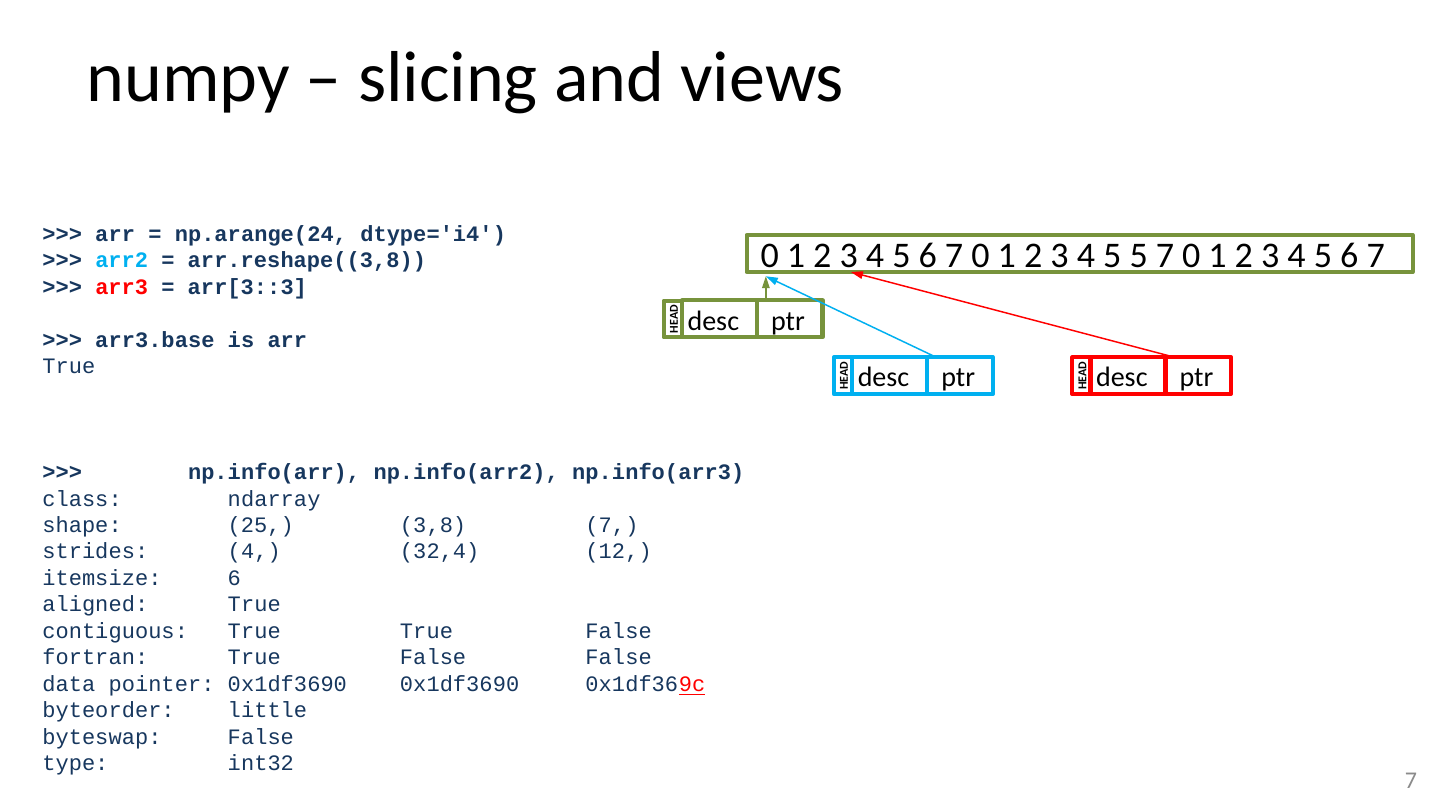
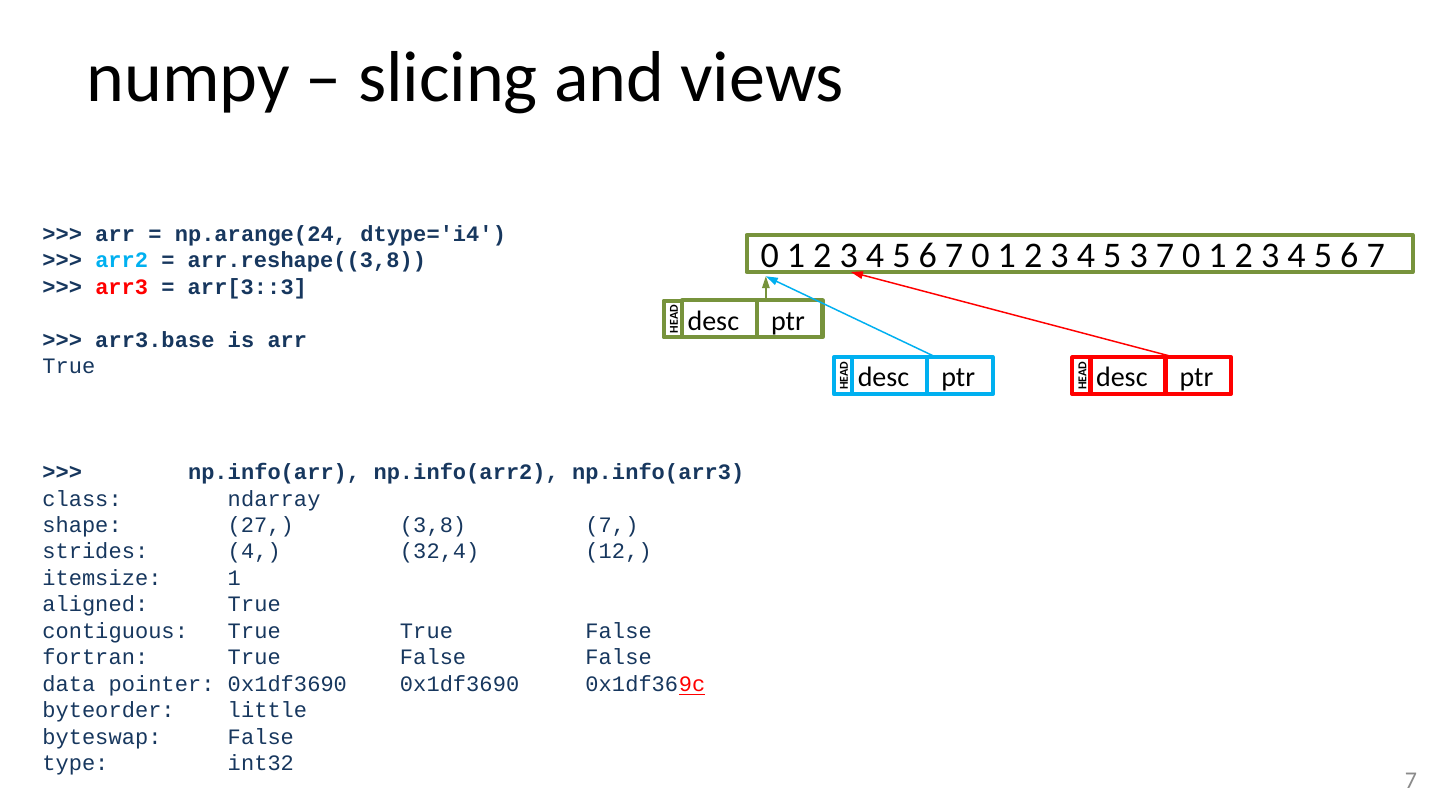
5 5: 5 -> 3 (1139, 256)
25: 25 -> 27 (261, 525)
itemsize 6: 6 -> 1 (234, 578)
